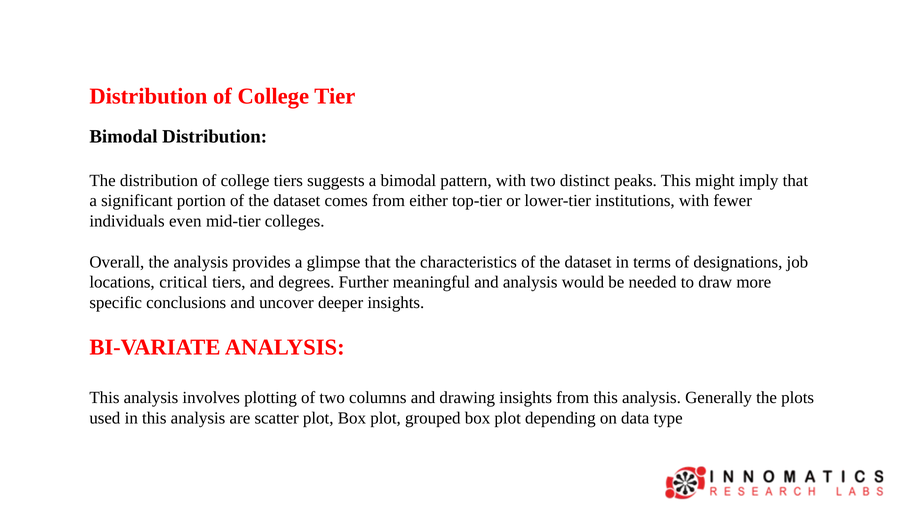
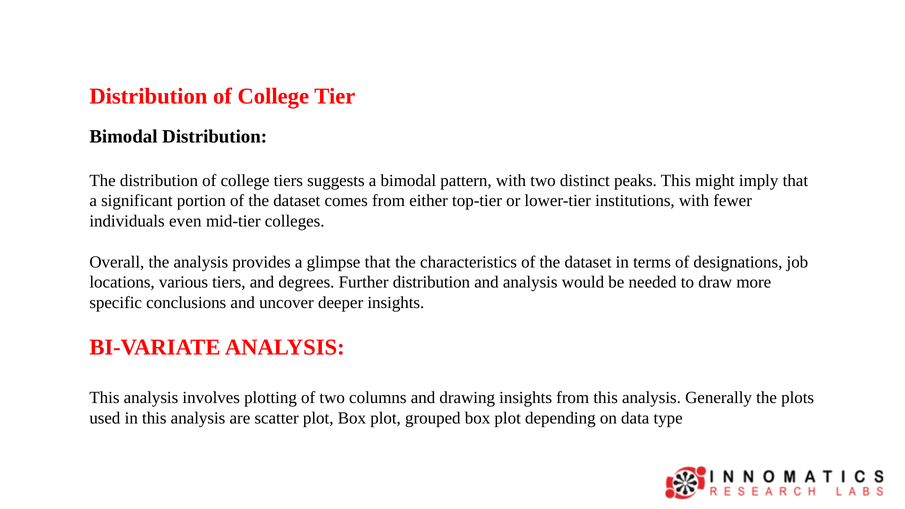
critical: critical -> various (184, 282)
Further meaningful: meaningful -> distribution (431, 282)
